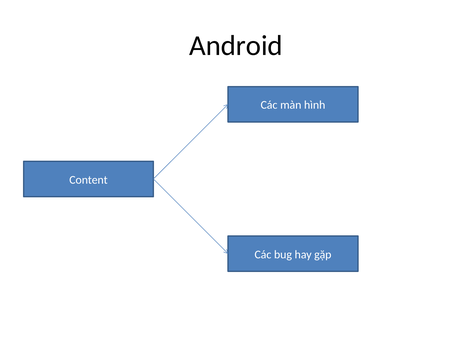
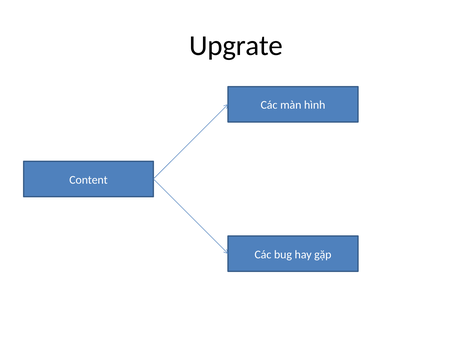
Android: Android -> Upgrate (236, 46)
